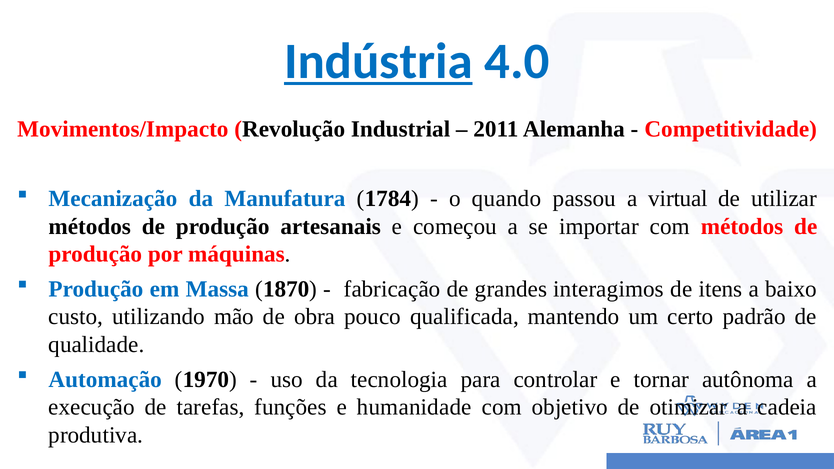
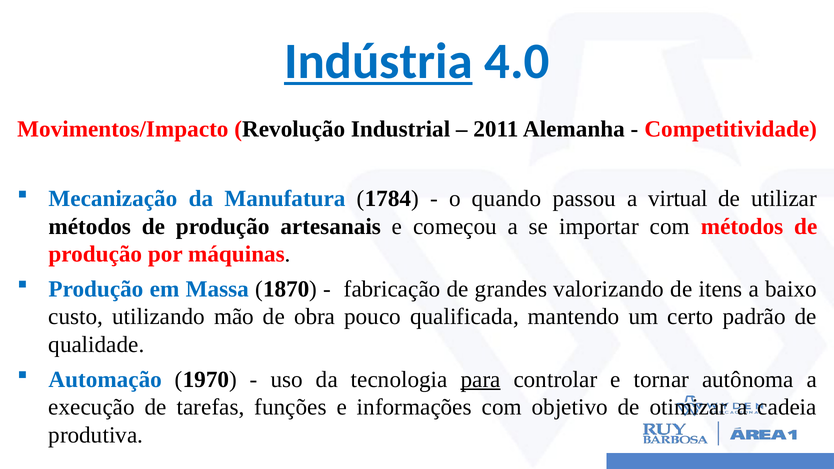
interagimos: interagimos -> valorizando (609, 289)
para underline: none -> present (481, 380)
humanidade: humanidade -> informações (414, 407)
